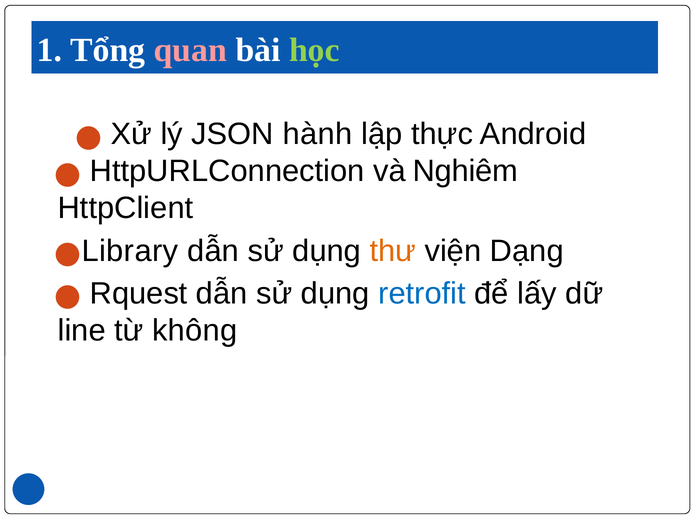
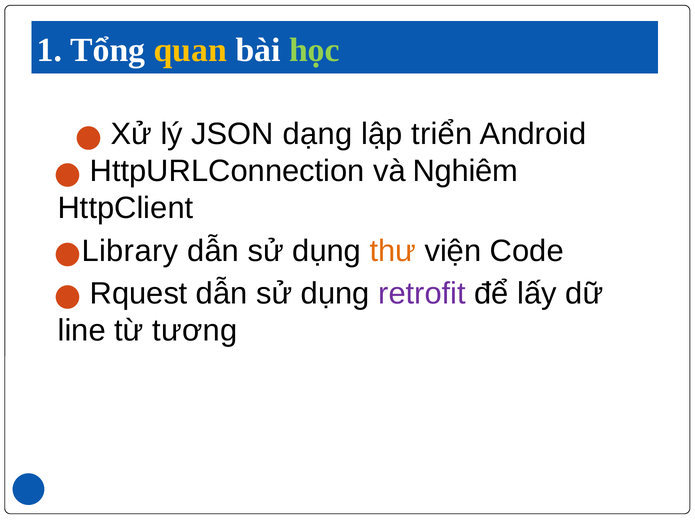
quan colour: pink -> yellow (190, 50)
hành: hành -> dạng (317, 134)
thực: thực -> triển (442, 134)
Dạng: Dạng -> Code (527, 251)
retrofit colour: blue -> purple (422, 294)
không: không -> tương (195, 331)
